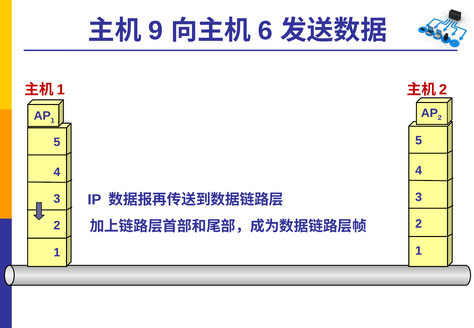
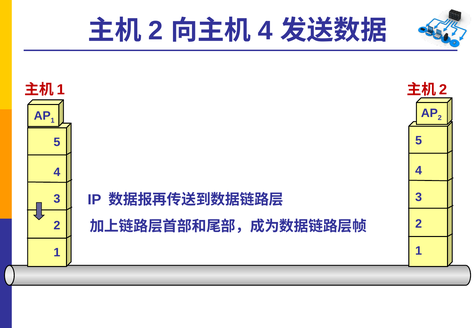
9: 9 -> 2 (156, 31)
6: 6 -> 4 (265, 31)
